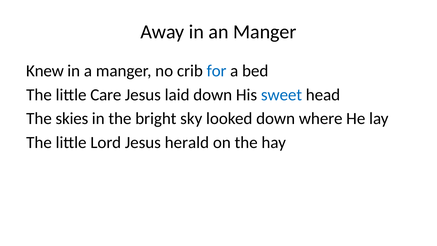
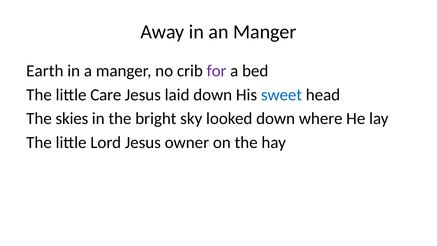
Knew: Knew -> Earth (45, 71)
for colour: blue -> purple (217, 71)
herald: herald -> owner (187, 142)
